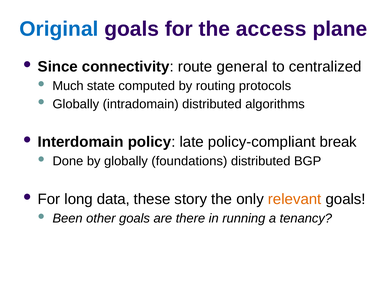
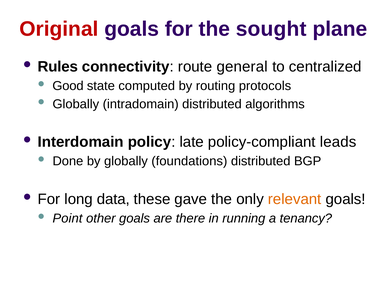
Original colour: blue -> red (59, 29)
access: access -> sought (271, 29)
Since: Since -> Rules (58, 67)
Much: Much -> Good (68, 86)
break: break -> leads (338, 142)
story: story -> gave (191, 199)
Been: Been -> Point (67, 218)
